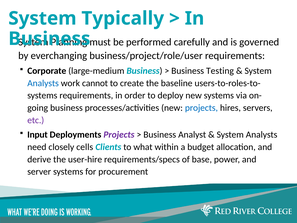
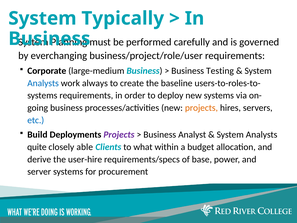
cannot: cannot -> always (95, 83)
projects colour: blue -> orange (201, 108)
etc colour: purple -> blue (36, 120)
Input: Input -> Build (37, 134)
need: need -> quite (37, 147)
cells: cells -> able (85, 147)
